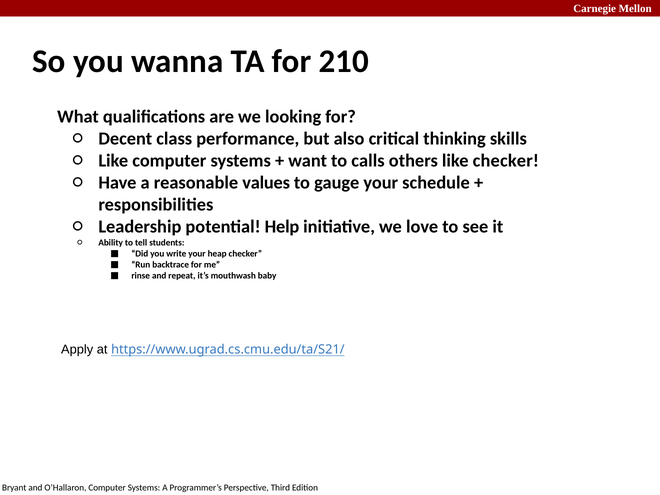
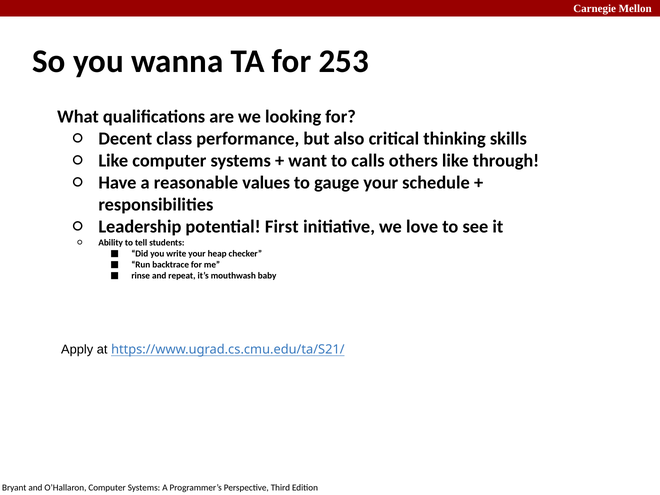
210: 210 -> 253 (344, 61)
like checker: checker -> through (506, 161)
Help: Help -> First (282, 227)
